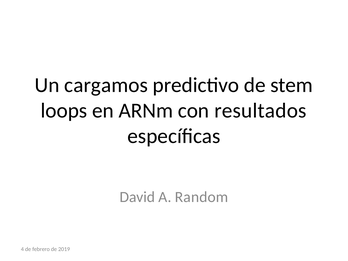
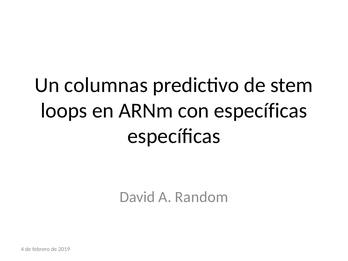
cargamos: cargamos -> columnas (106, 85)
con resultados: resultados -> específicas (261, 111)
